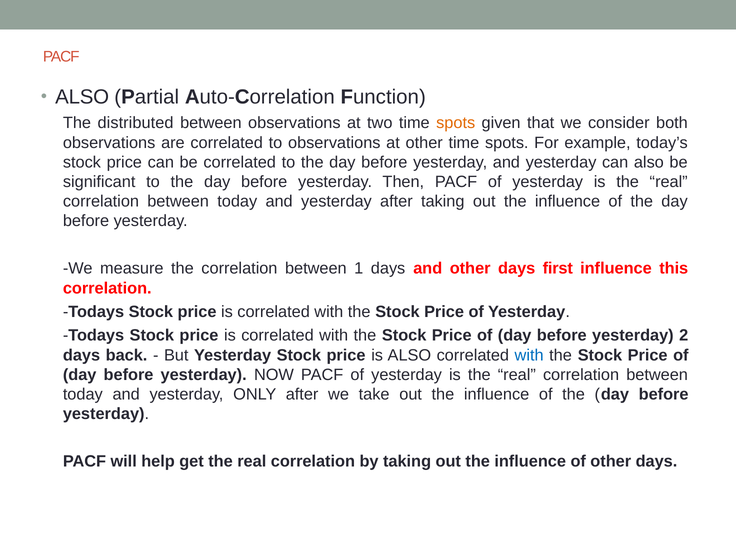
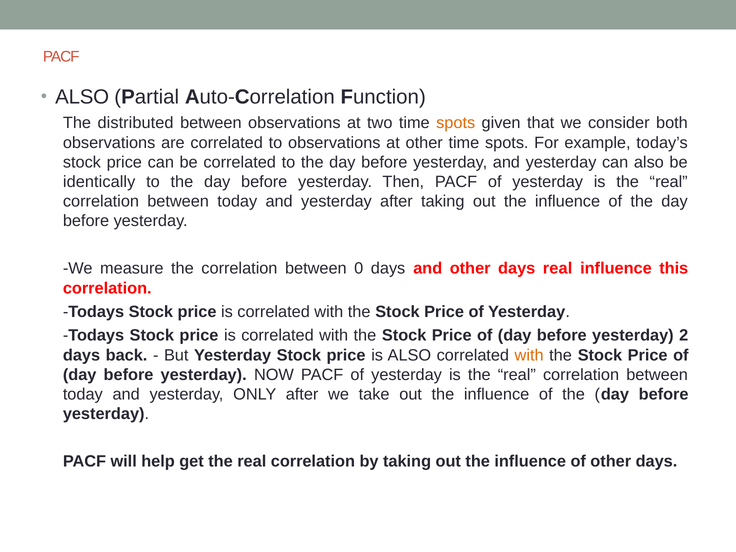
significant: significant -> identically (99, 182)
1: 1 -> 0 (359, 268)
days first: first -> real (558, 268)
with colour: blue -> orange (529, 355)
